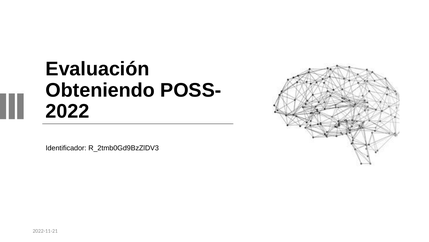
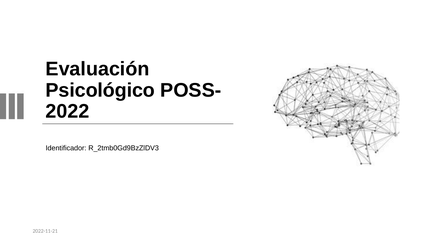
Obteniendo: Obteniendo -> Psicológico (100, 90)
